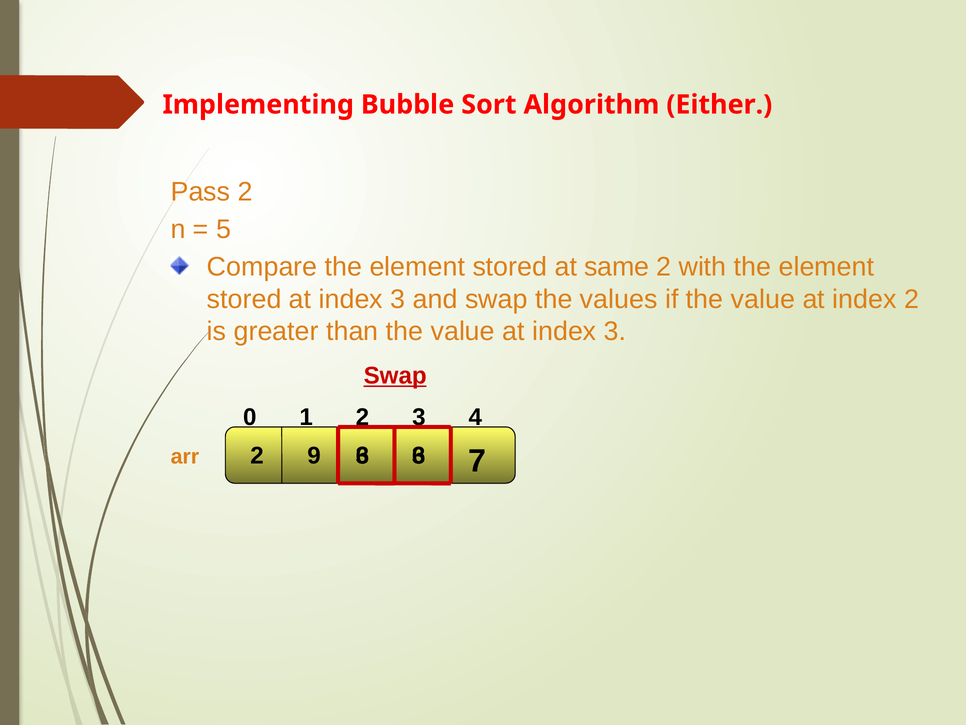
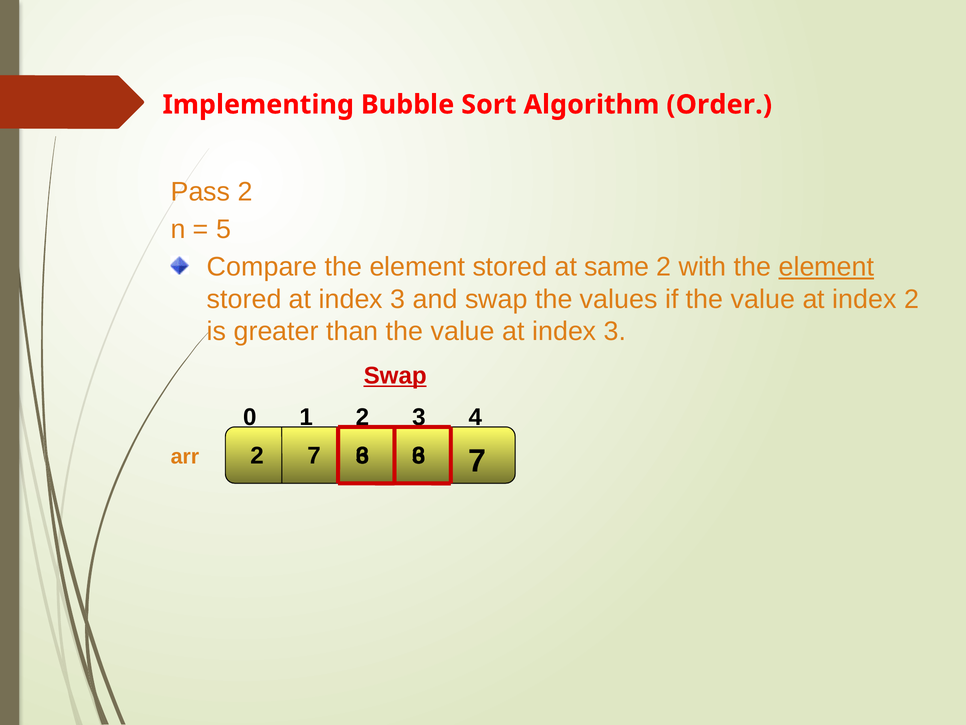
Either: Either -> Order (719, 105)
element underline: none -> present (826, 267)
2 9: 9 -> 7 (314, 456)
